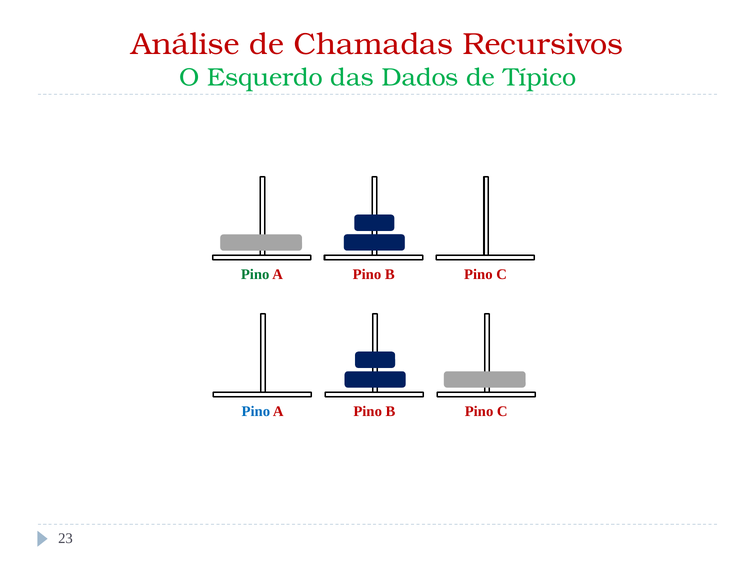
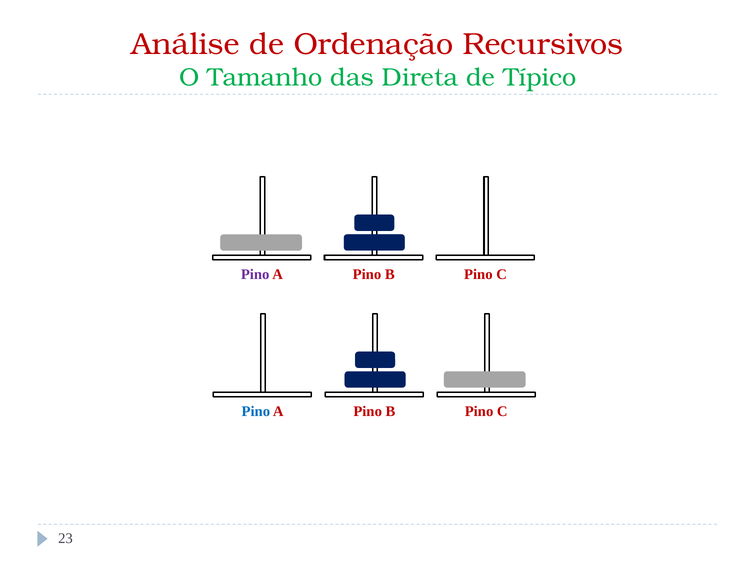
Chamadas: Chamadas -> Ordenação (373, 44)
Esquerdo: Esquerdo -> Tamanho (265, 77)
Dados: Dados -> Direta (420, 77)
Pino colour: green -> purple (255, 275)
